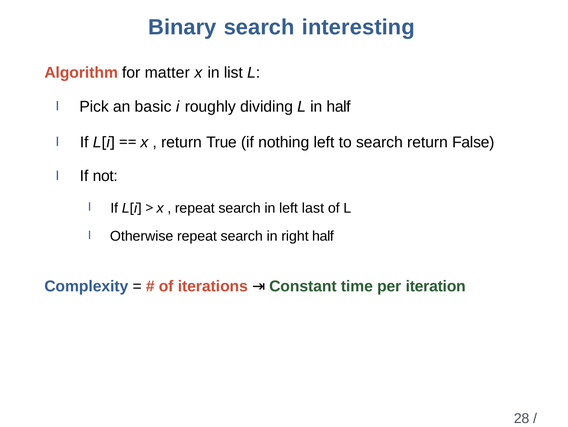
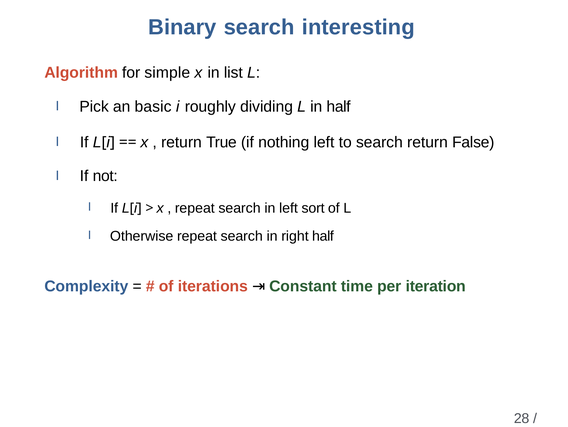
matter: matter -> simple (167, 72)
last: last -> sort (313, 208)
